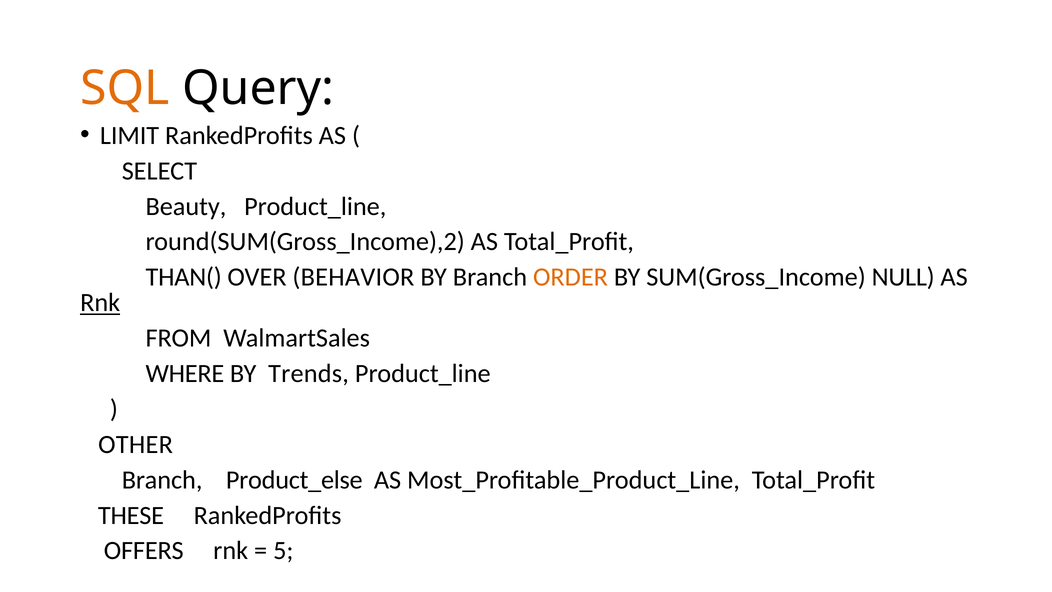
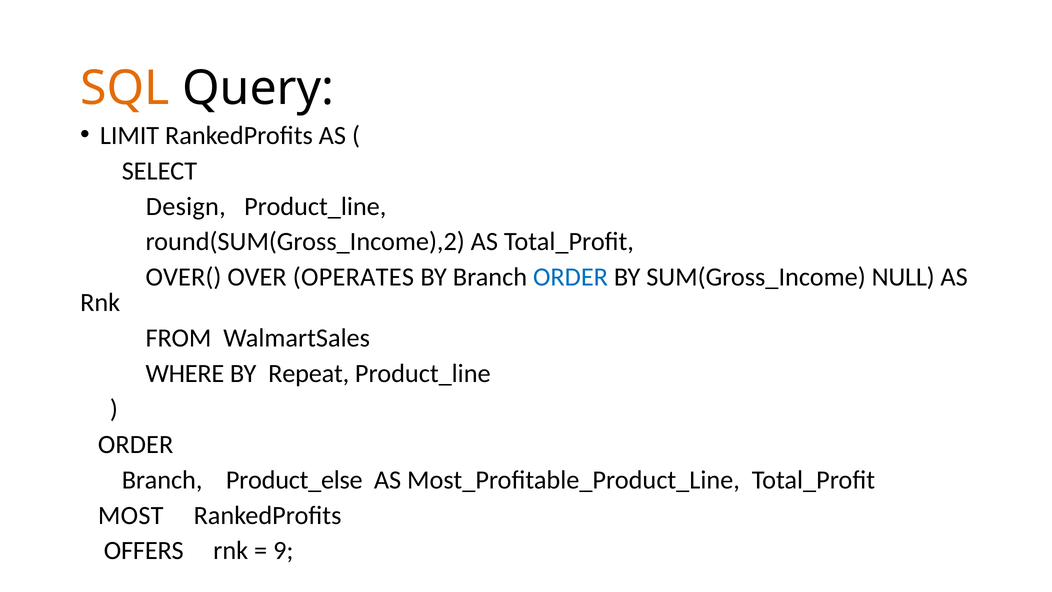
Beauty: Beauty -> Design (186, 206)
THAN(: THAN( -> OVER( (183, 277)
BEHAVIOR: BEHAVIOR -> OPERATES (353, 277)
ORDER colour: orange -> blue (571, 277)
Rnk underline: present -> none (100, 303)
Trends: Trends -> Repeat (309, 373)
OTHER: OTHER -> ORDER (136, 444)
THESE: THESE -> MOST (131, 515)
5: 5 -> 9 (283, 551)
